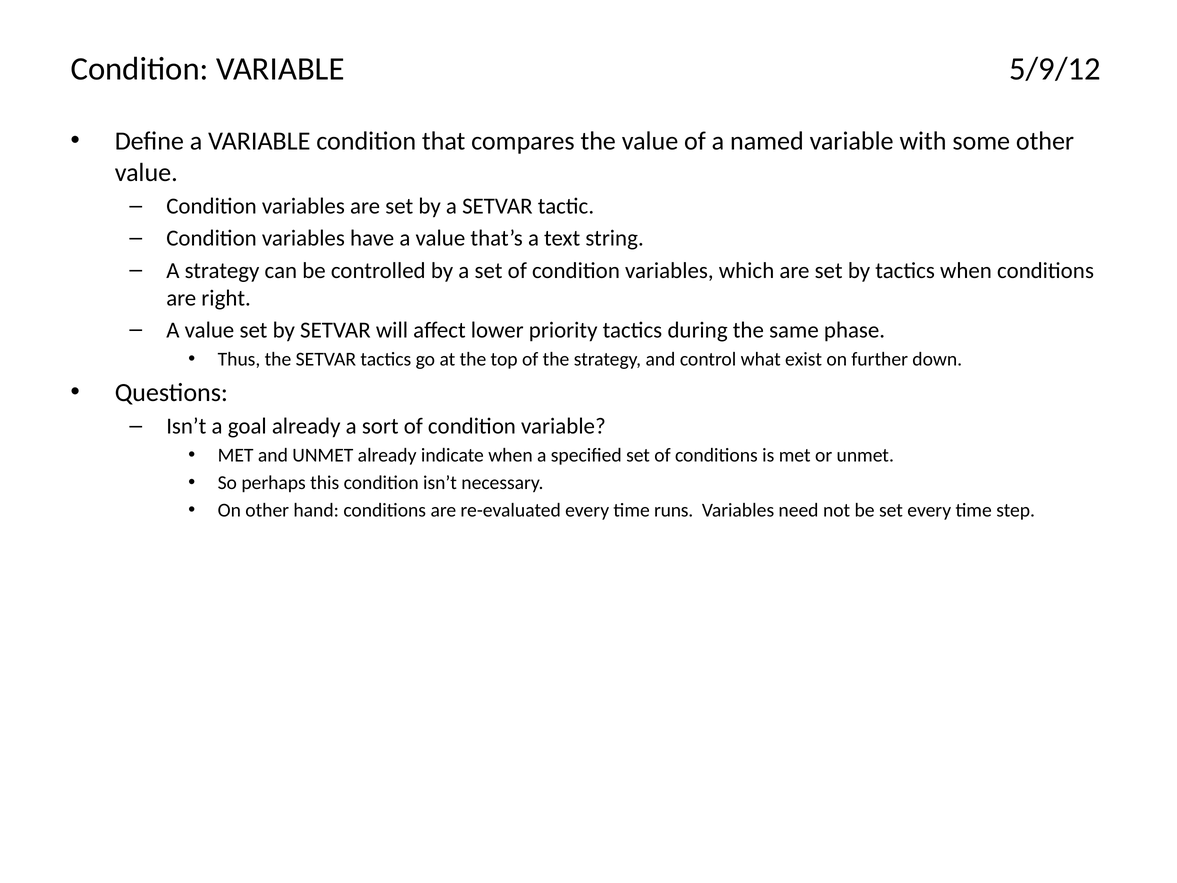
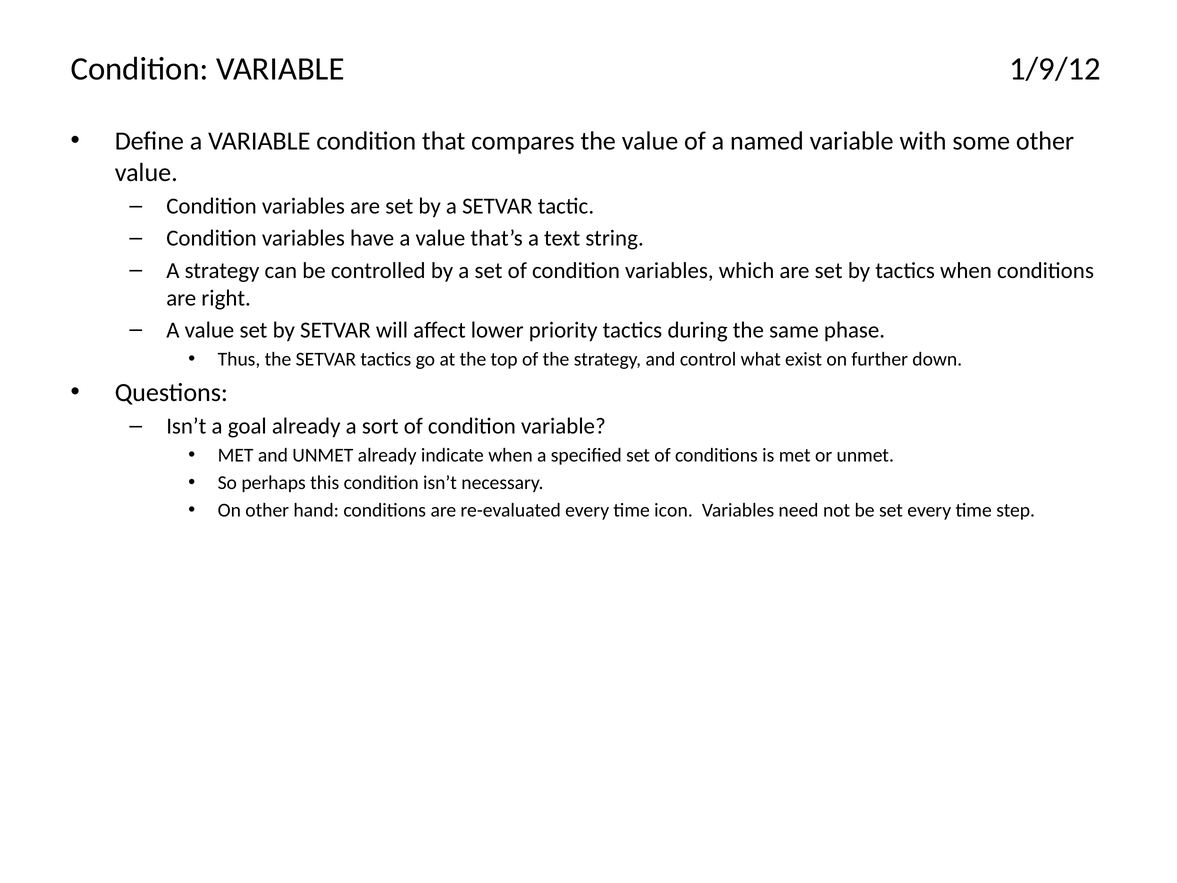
5/9/12: 5/9/12 -> 1/9/12 (1055, 69)
runs: runs -> icon (674, 510)
